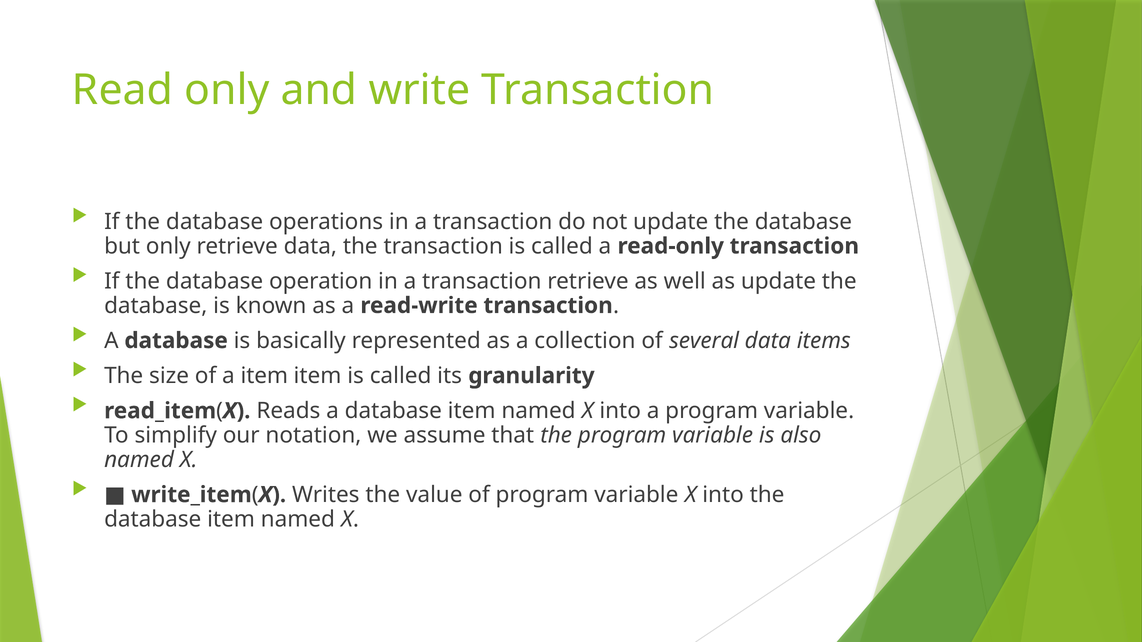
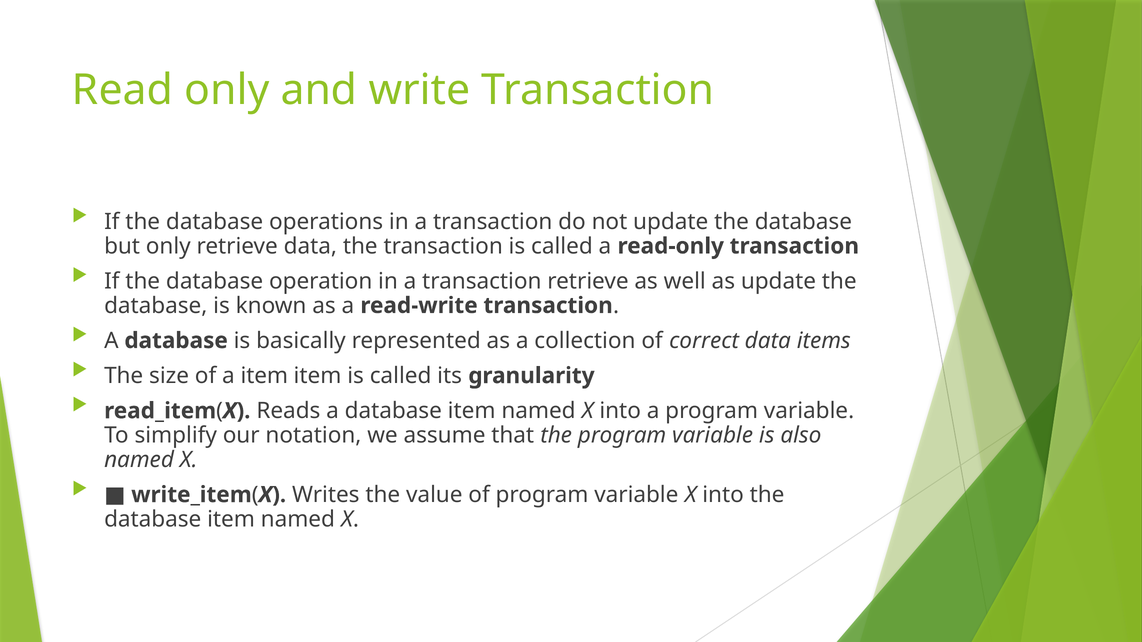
several: several -> correct (704, 341)
